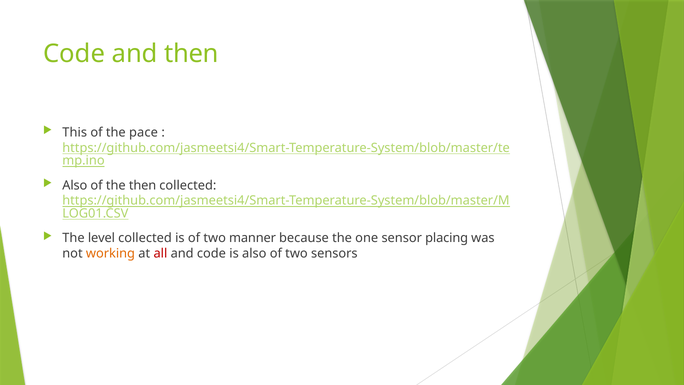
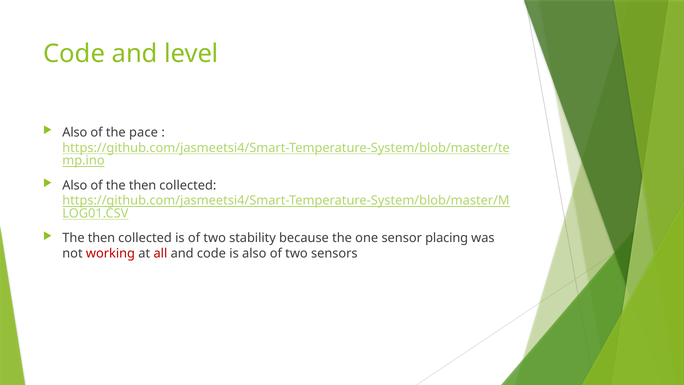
and then: then -> level (191, 54)
This: This -> Also (75, 132)
level: level -> then (101, 238)
manner: manner -> stability (252, 238)
working colour: orange -> red (110, 253)
